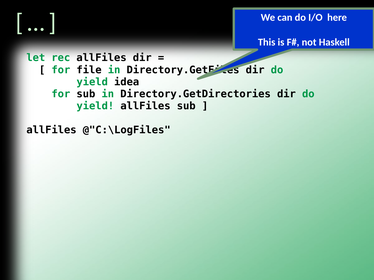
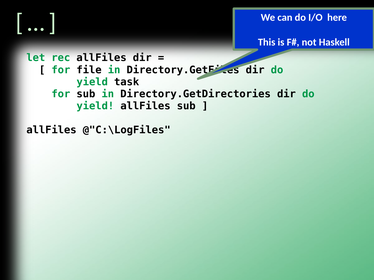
idea: idea -> task (127, 82)
